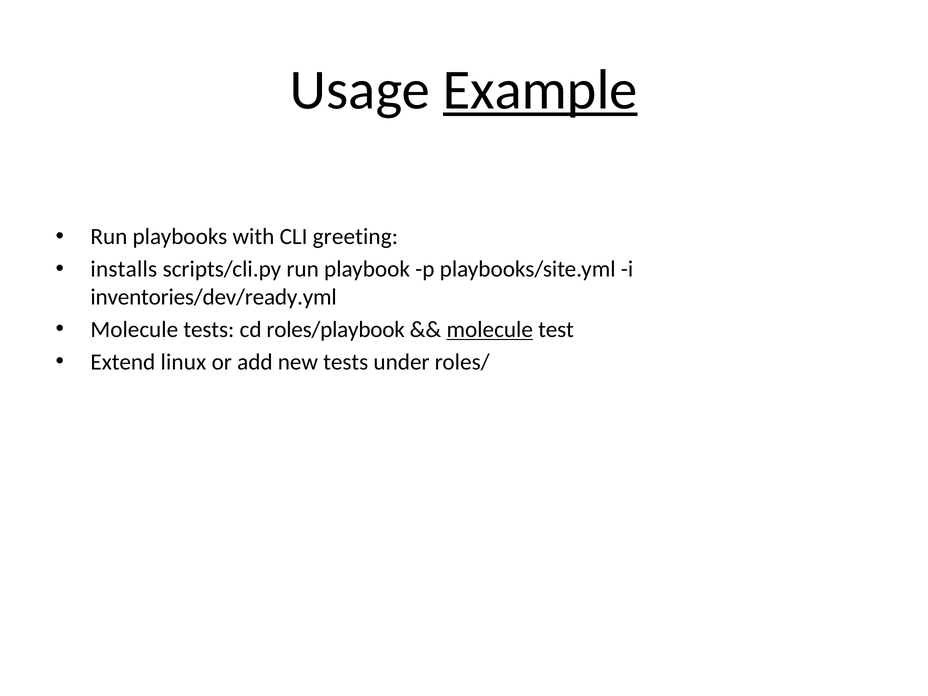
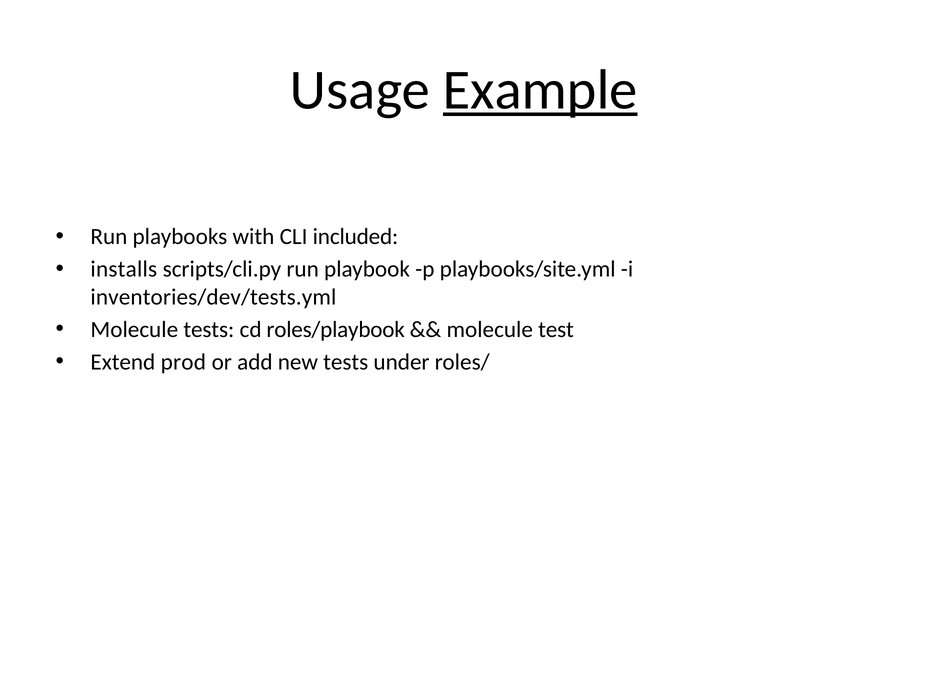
greeting: greeting -> included (355, 237)
inventories/dev/ready.yml: inventories/dev/ready.yml -> inventories/dev/tests.yml (213, 297)
molecule underline: present -> none (490, 330)
linux: linux -> prod (183, 362)
